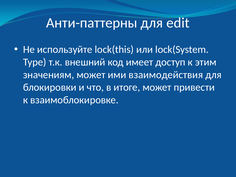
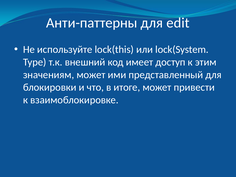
взаимодействия: взаимодействия -> представленный (166, 75)
